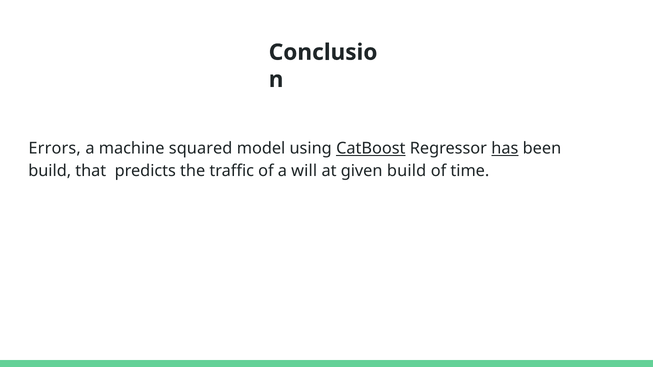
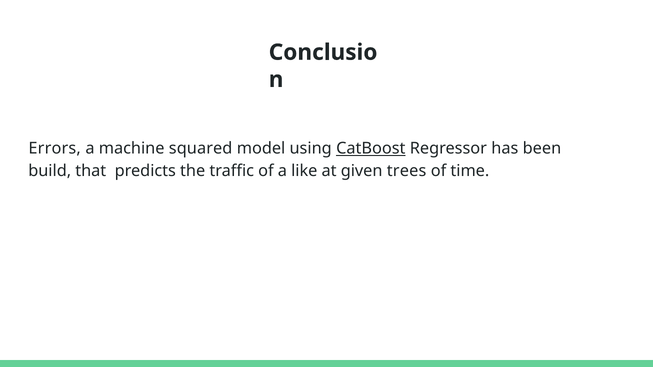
has underline: present -> none (505, 149)
will: will -> like (304, 171)
given build: build -> trees (407, 171)
